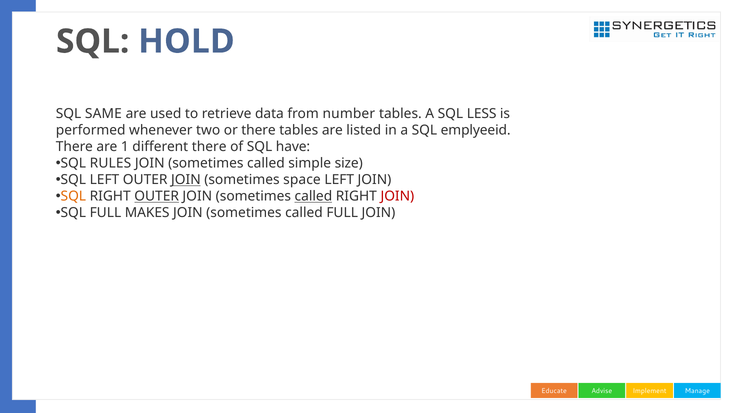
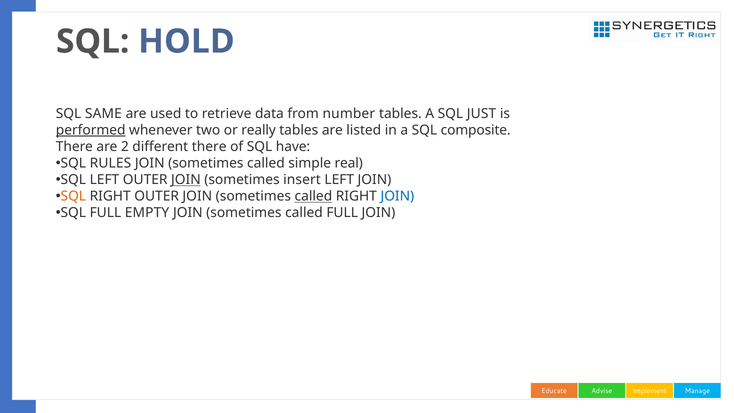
LESS: LESS -> JUST (482, 114)
performed underline: none -> present (91, 130)
or there: there -> really (259, 130)
emplyeeid: emplyeeid -> composite (476, 130)
1: 1 -> 2 (125, 147)
size: size -> real (349, 163)
space: space -> insert (302, 180)
OUTER underline: present -> none (157, 196)
JOIN colour: red -> blue (397, 196)
MAKES: MAKES -> EMPTY (147, 213)
